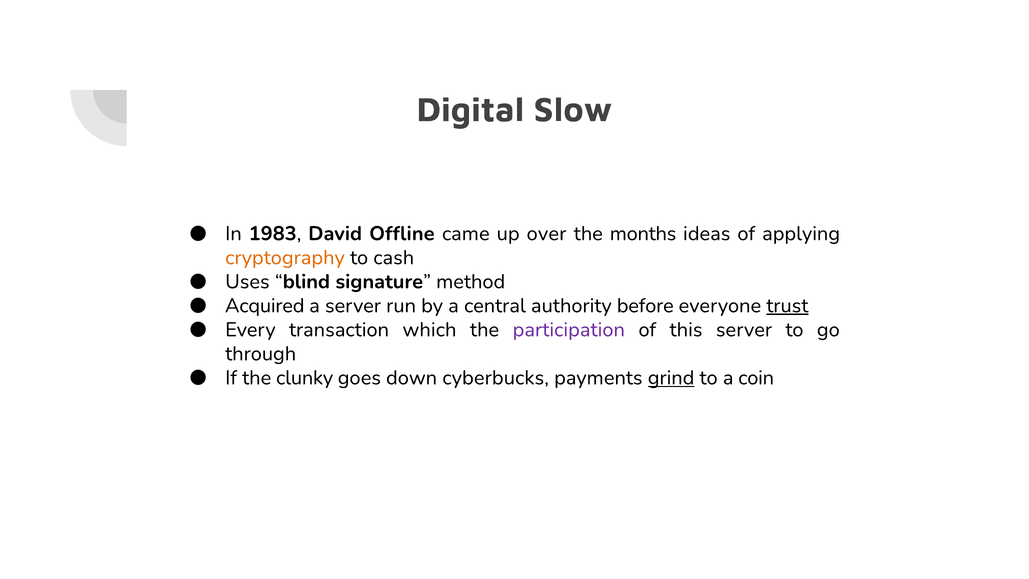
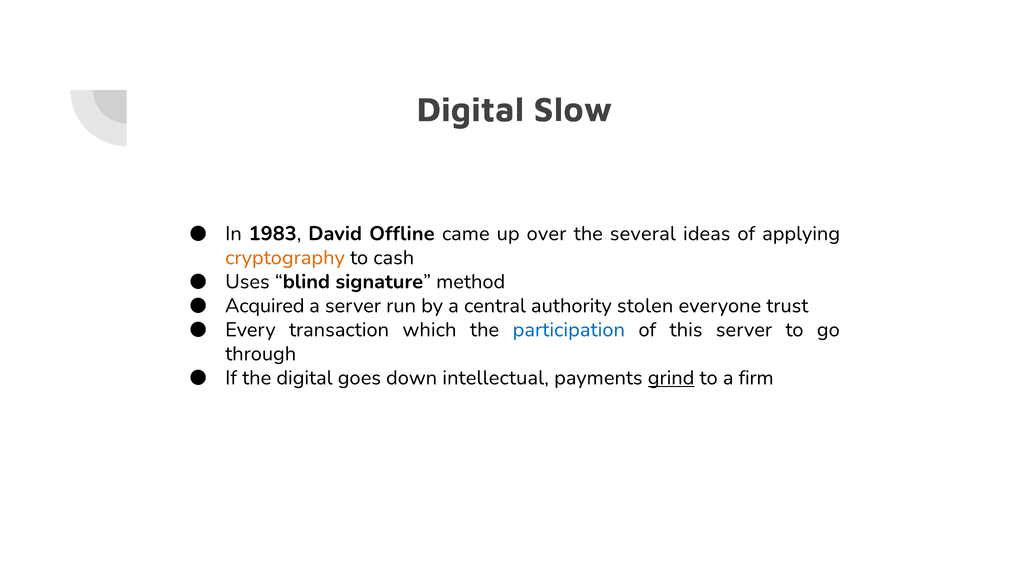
months: months -> several (643, 234)
before: before -> stolen (645, 306)
trust underline: present -> none (787, 306)
participation colour: purple -> blue (569, 330)
the clunky: clunky -> digital (305, 378)
cyberbucks: cyberbucks -> intellectual (496, 378)
coin: coin -> firm (756, 378)
